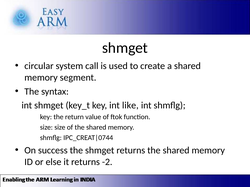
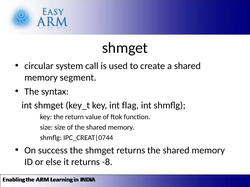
like: like -> flag (130, 106)
-2: -2 -> -8 (107, 162)
